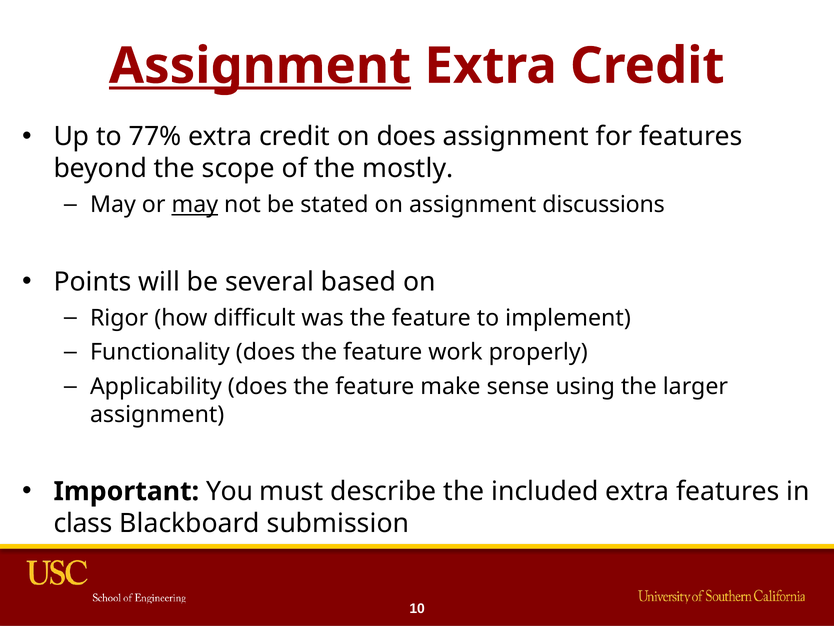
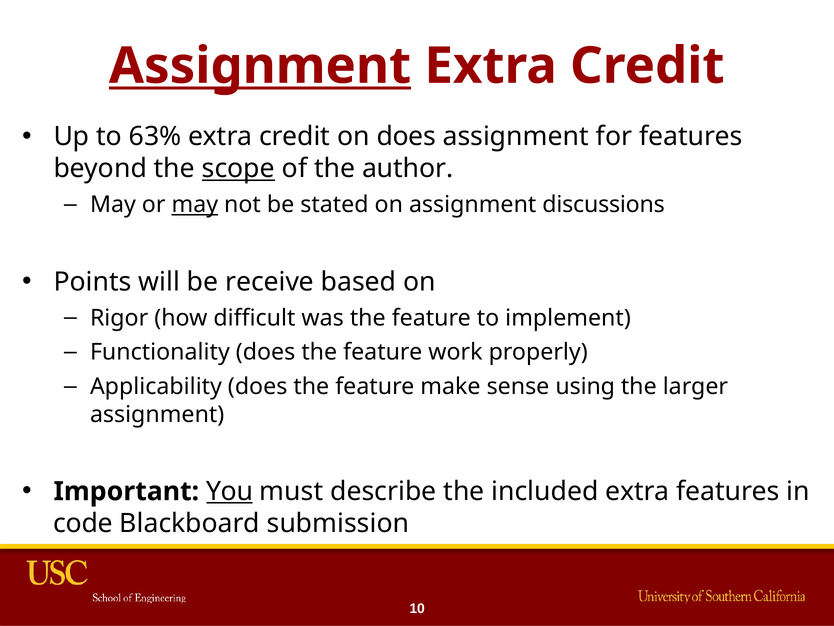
77%: 77% -> 63% (155, 137)
scope underline: none -> present (238, 168)
mostly: mostly -> author (408, 168)
several: several -> receive (270, 282)
You underline: none -> present (230, 491)
class: class -> code (83, 523)
